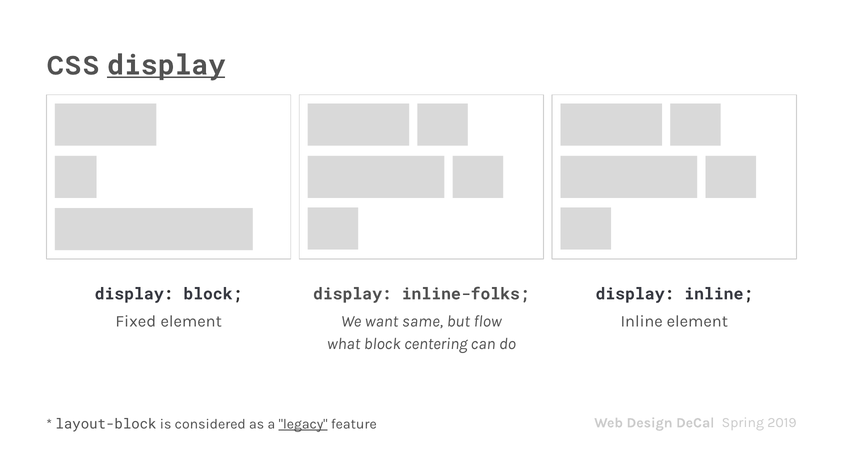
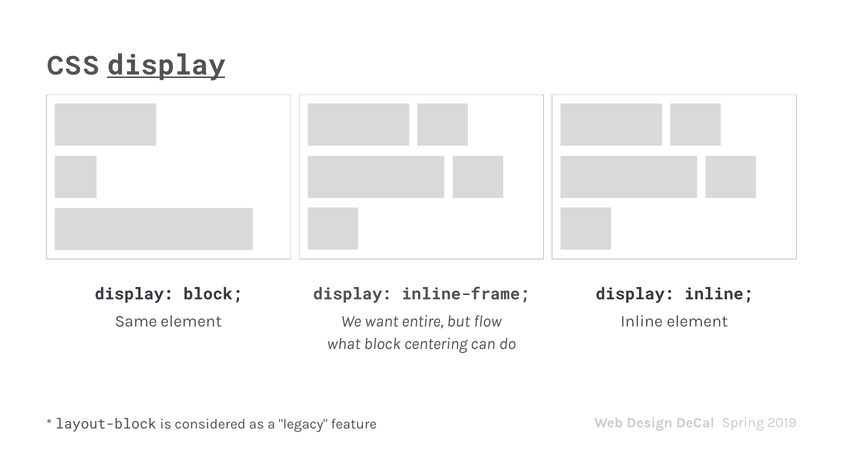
inline-folks: inline-folks -> inline-frame (466, 294)
Fixed: Fixed -> Same (136, 321)
same: same -> entire (423, 321)
legacy underline: present -> none (303, 424)
